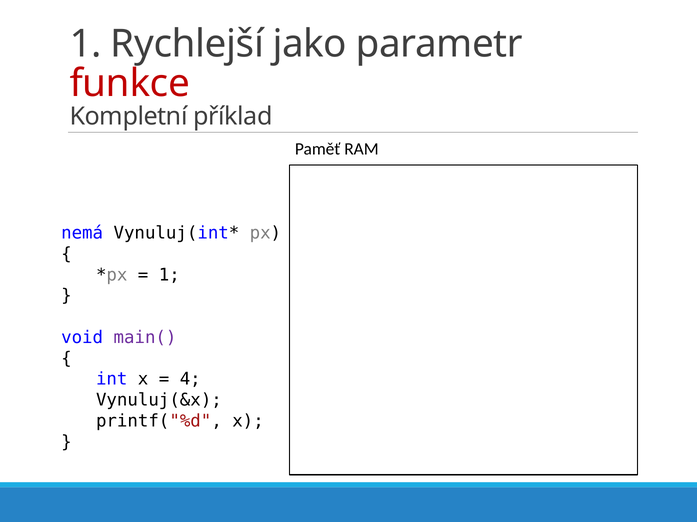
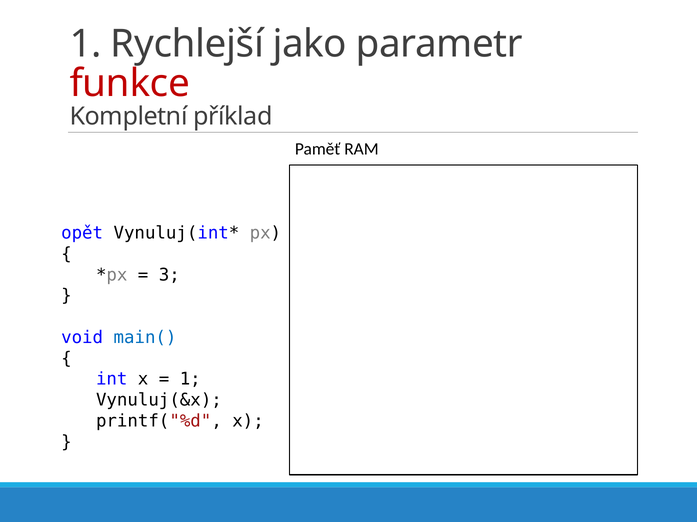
nemá: nemá -> opět (82, 233)
1: 1 -> 3 (169, 275)
main( colour: purple -> blue (145, 338)
4: 4 -> 1 (190, 380)
